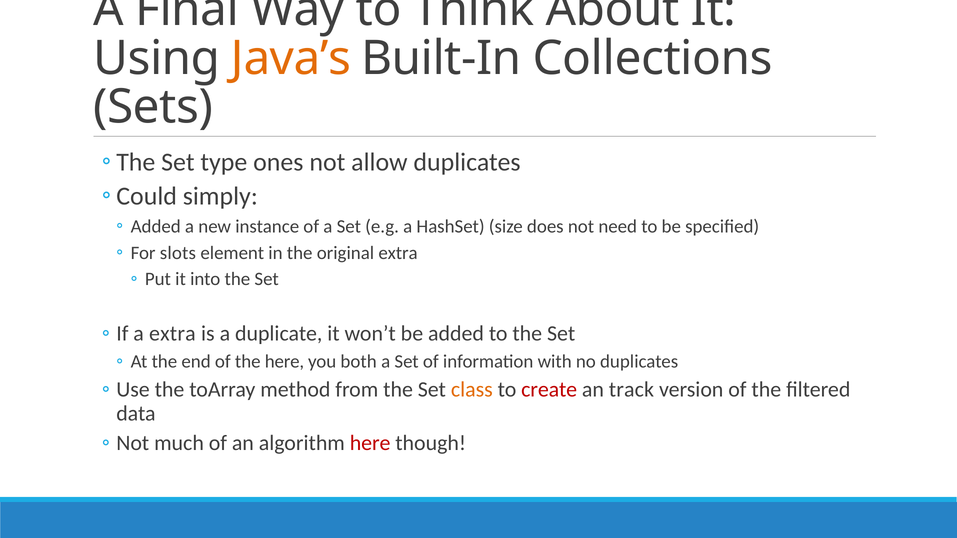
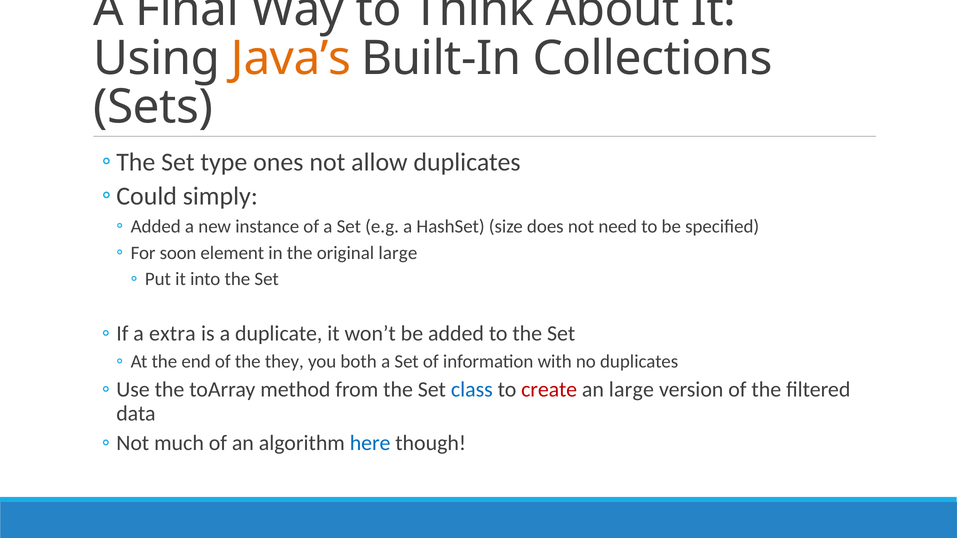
slots: slots -> soon (178, 253)
original extra: extra -> large (398, 253)
the here: here -> they (284, 362)
class colour: orange -> blue (472, 390)
an track: track -> large (631, 390)
here colour: red -> blue (370, 443)
